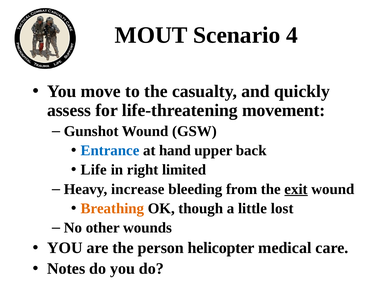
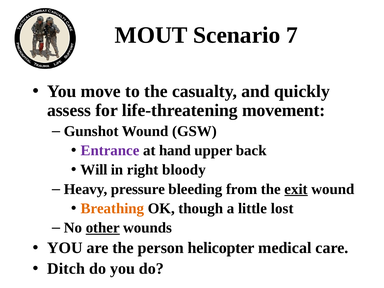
4: 4 -> 7 (292, 35)
Entrance colour: blue -> purple (110, 150)
Life: Life -> Will (94, 170)
limited: limited -> bloody (184, 170)
increase: increase -> pressure (138, 189)
other underline: none -> present (103, 228)
Notes: Notes -> Ditch (66, 269)
